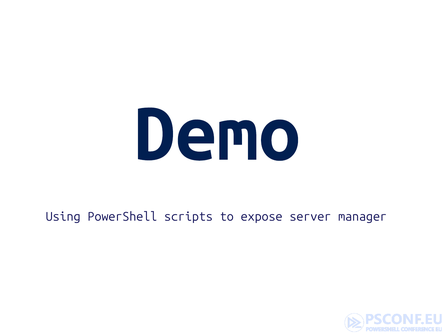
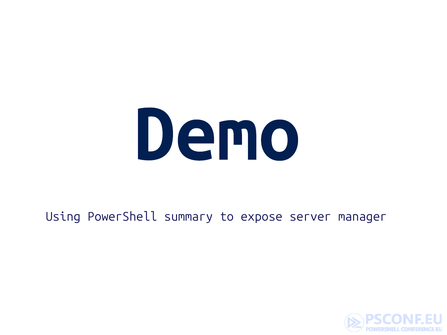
scripts: scripts -> summary (188, 217)
